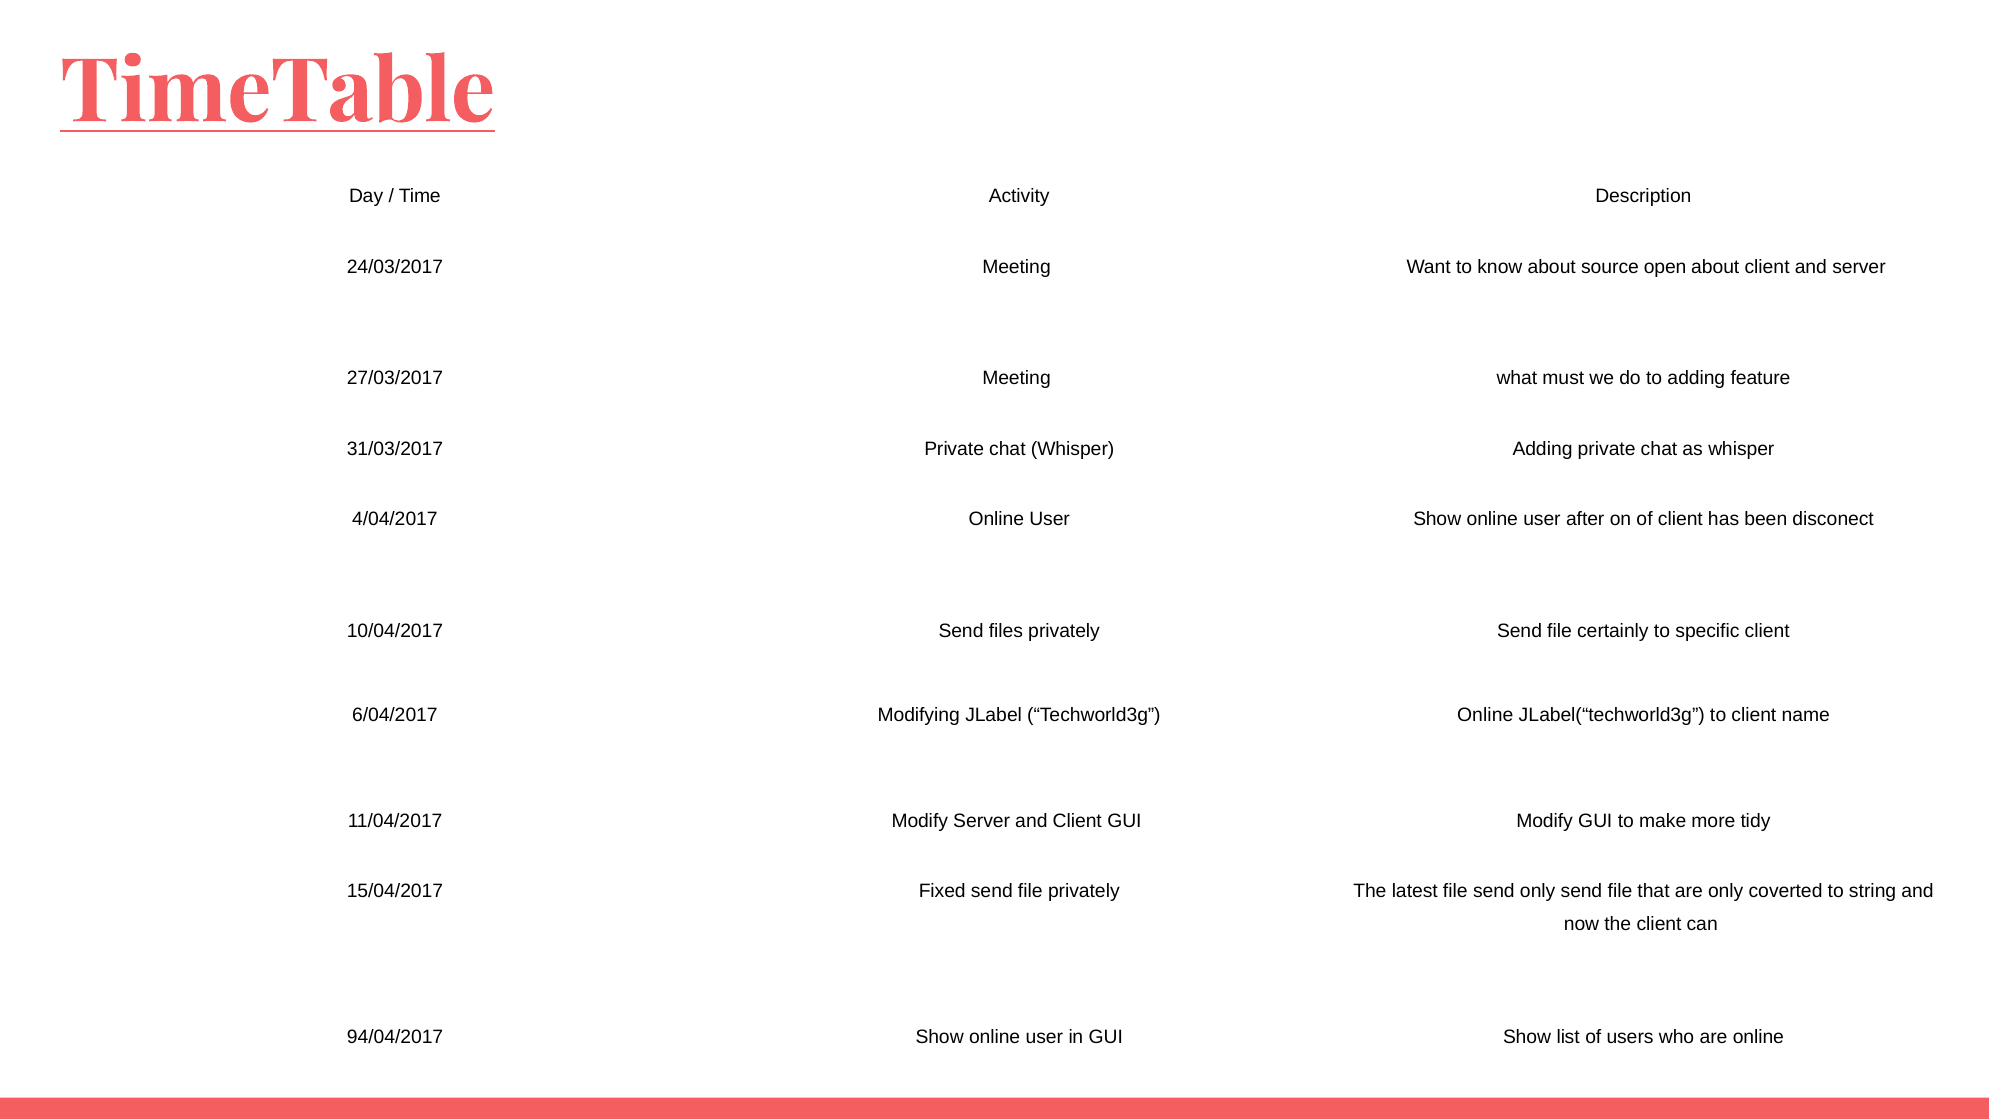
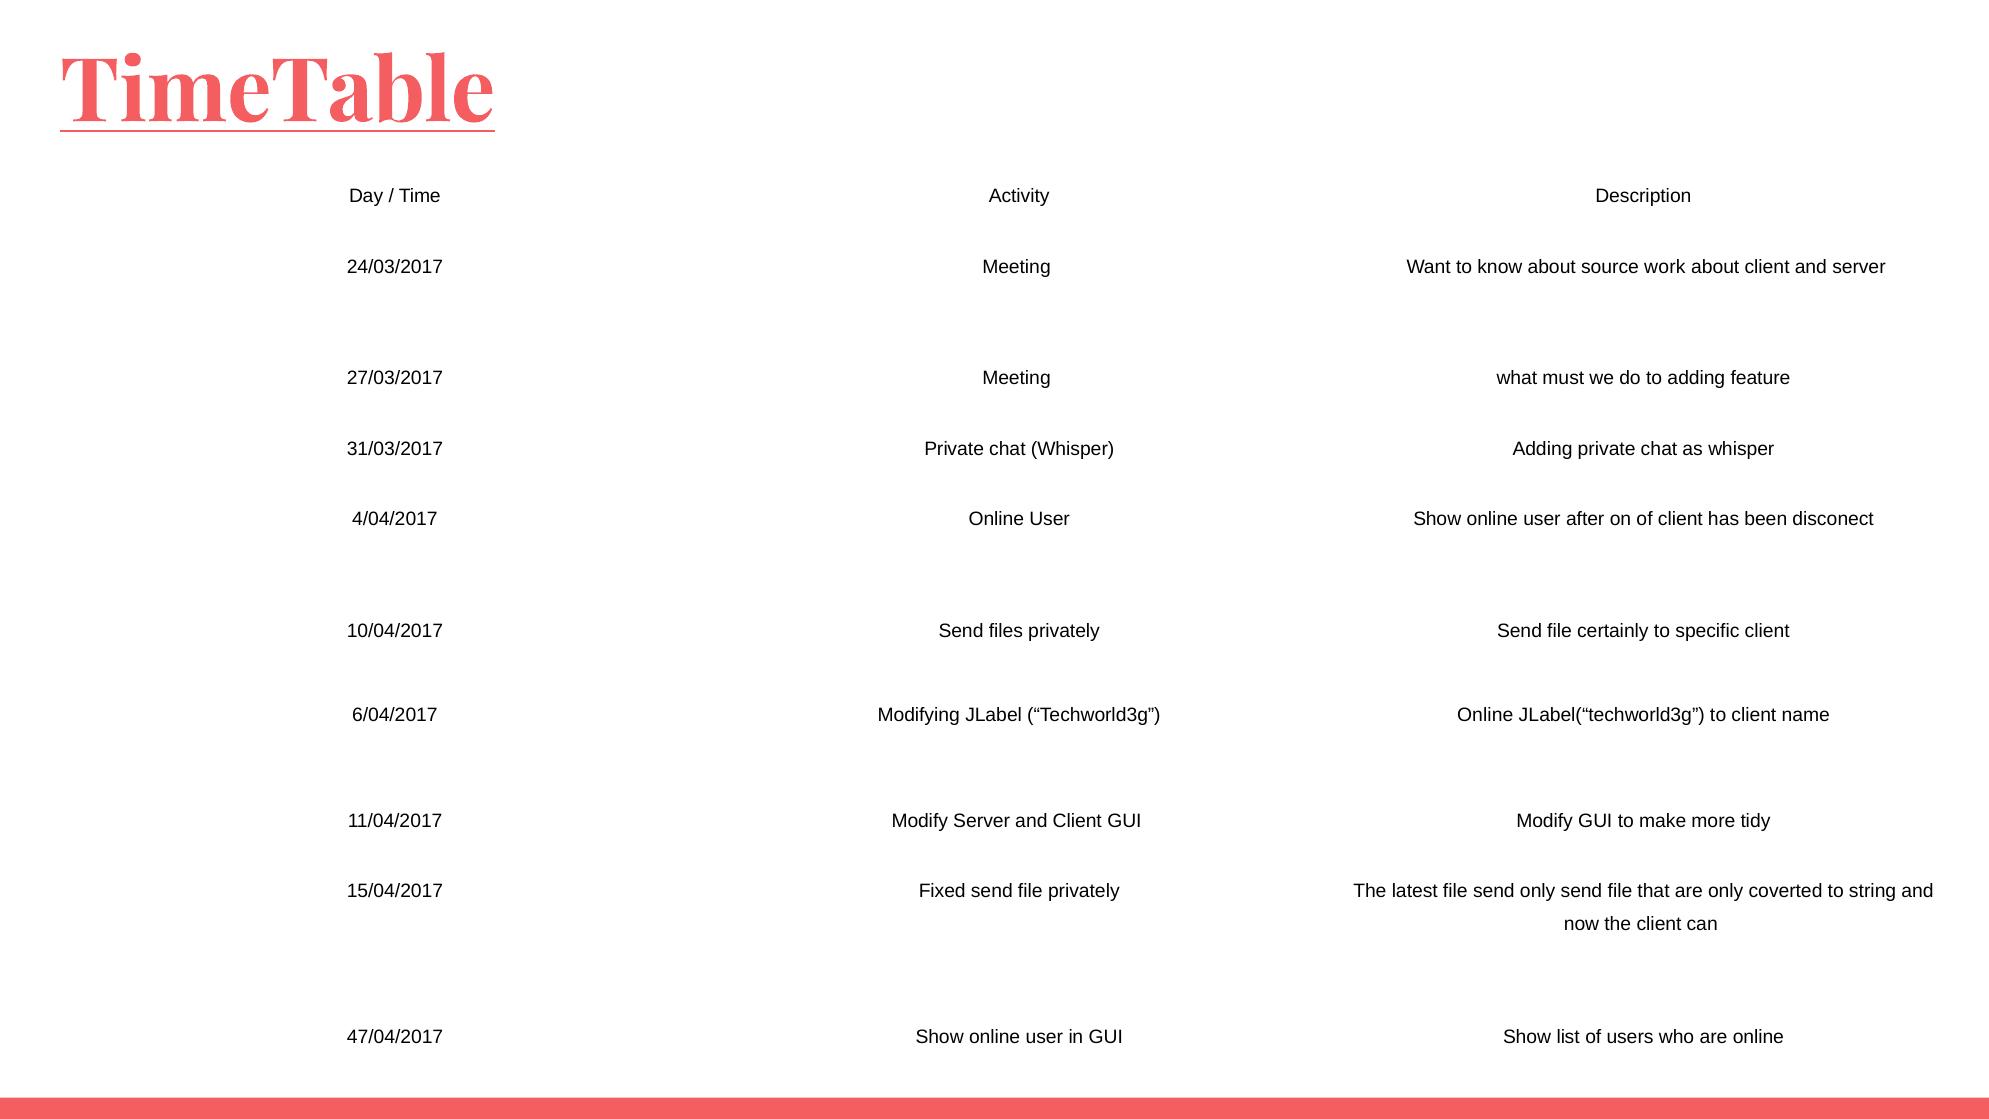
open: open -> work (1665, 267)
94/04/2017: 94/04/2017 -> 47/04/2017 (395, 1037)
